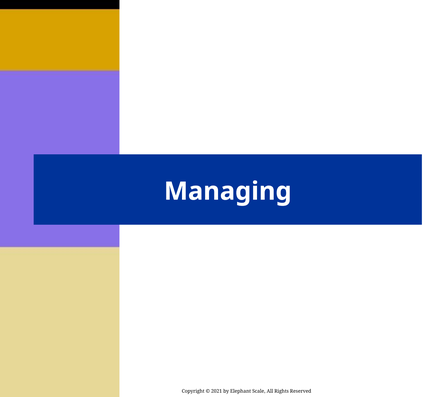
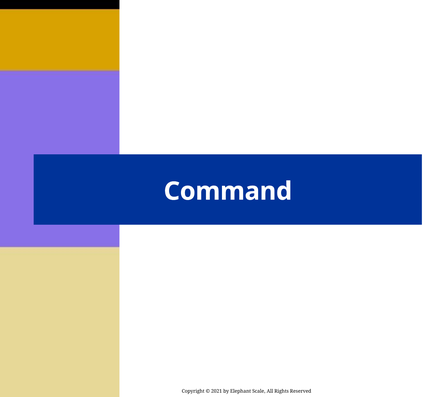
Managing: Managing -> Command (228, 191)
